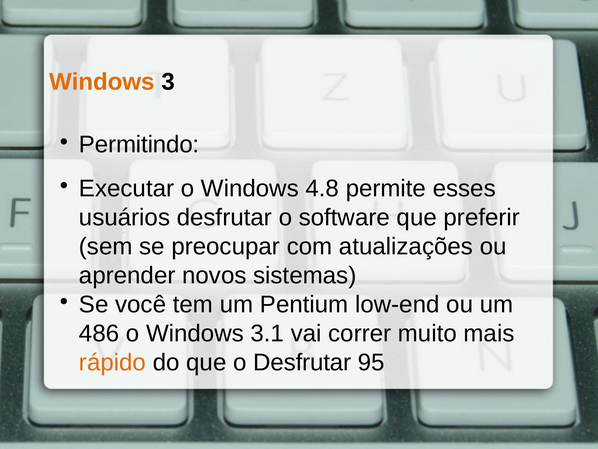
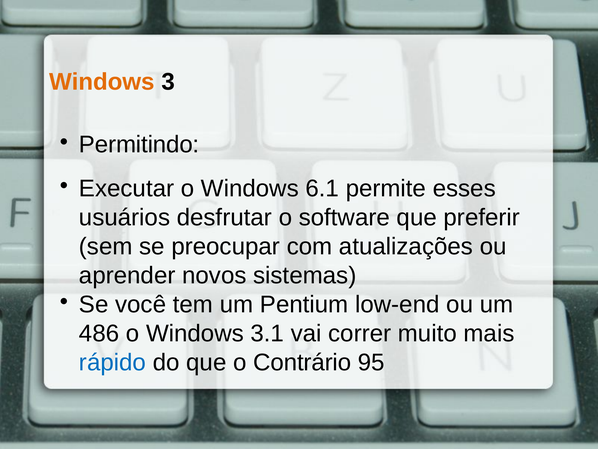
4.8: 4.8 -> 6.1 (322, 188)
rápido colour: orange -> blue (112, 362)
o Desfrutar: Desfrutar -> Contrário (302, 362)
